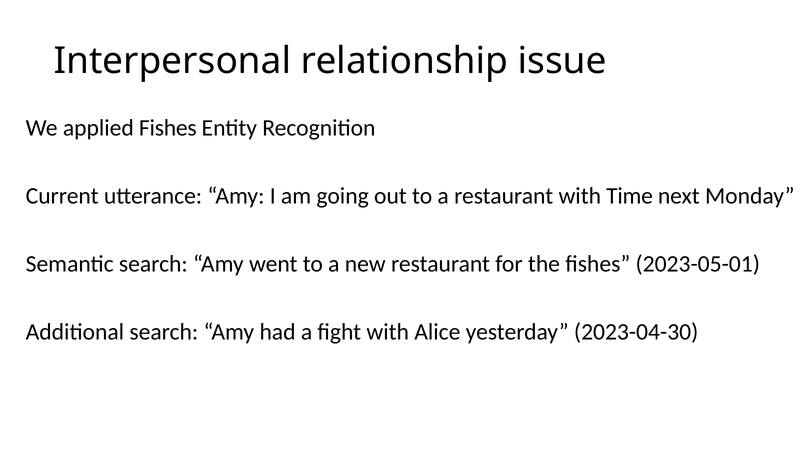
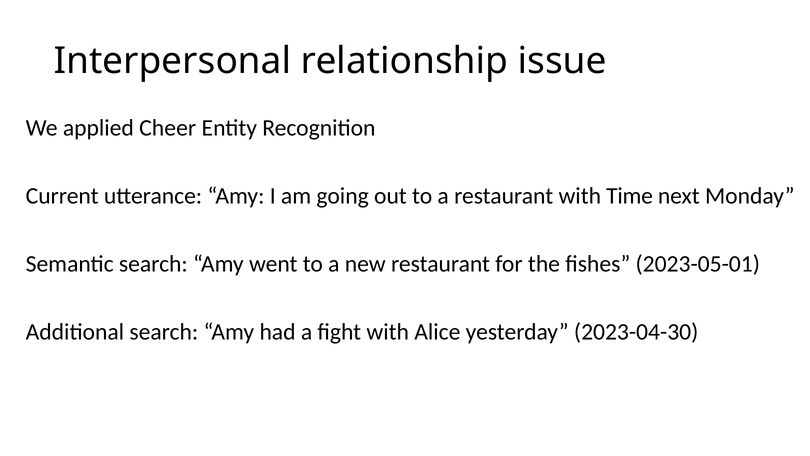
applied Fishes: Fishes -> Cheer (168, 128)
